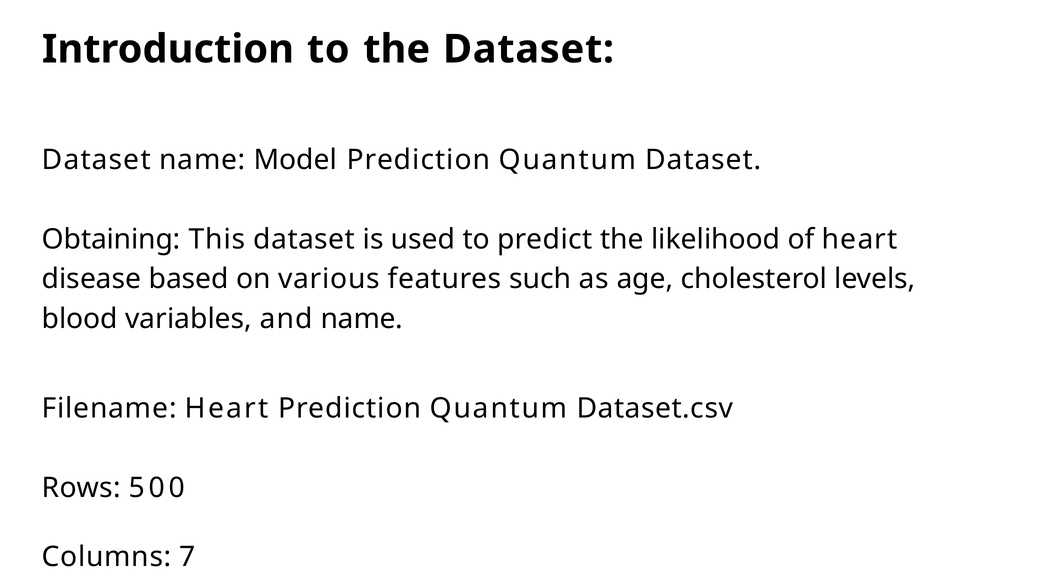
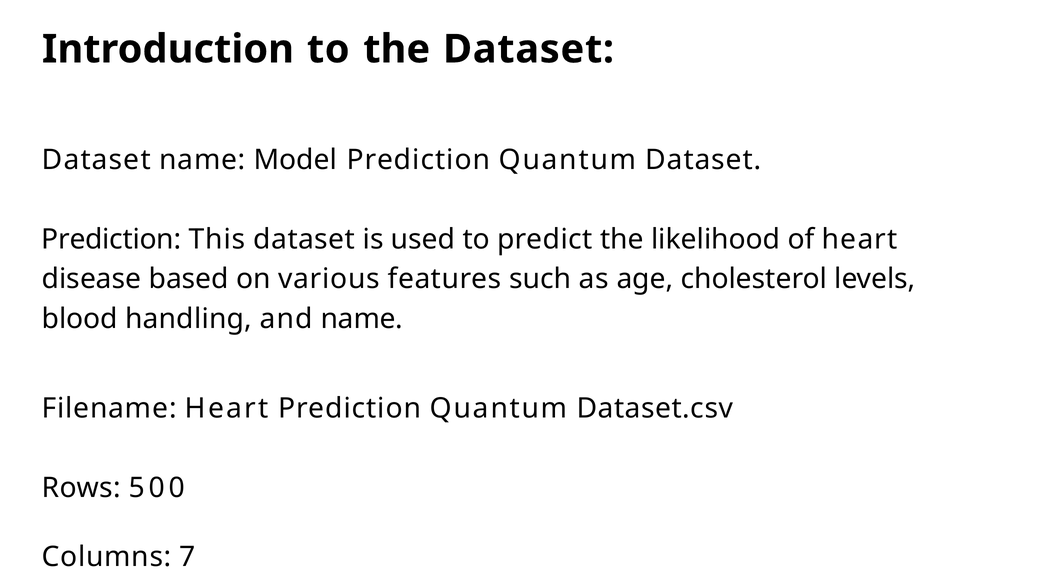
Obtaining: Obtaining -> Prediction (111, 240)
variables: variables -> handling (188, 319)
